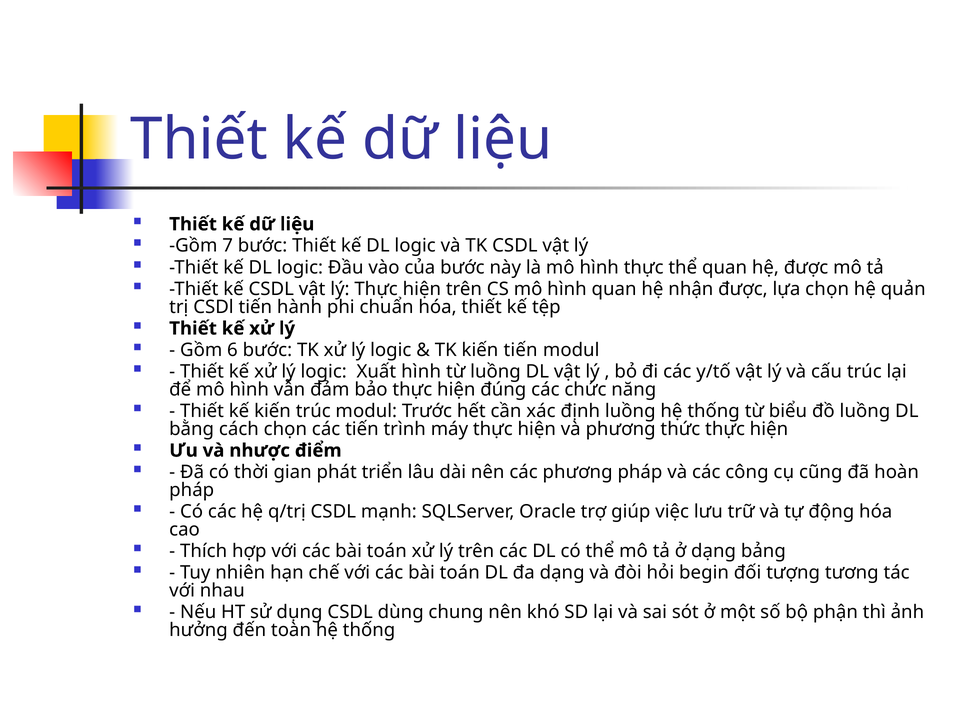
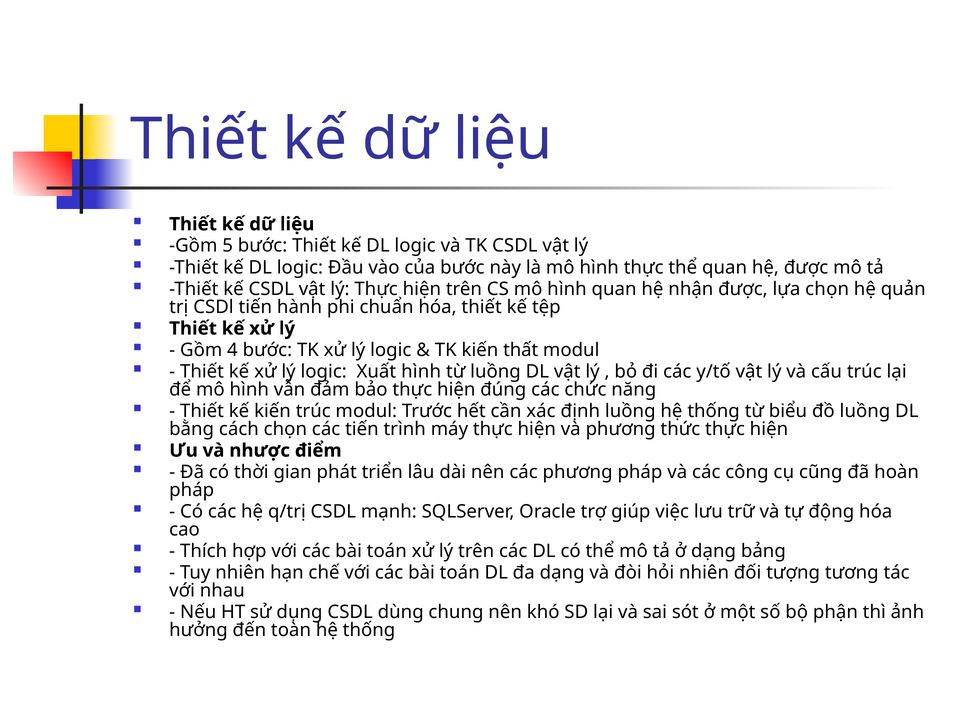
7: 7 -> 5 (228, 246)
6: 6 -> 4 (232, 350)
kiến tiến: tiến -> thất (521, 350)
hỏi begin: begin -> nhiên (704, 573)
